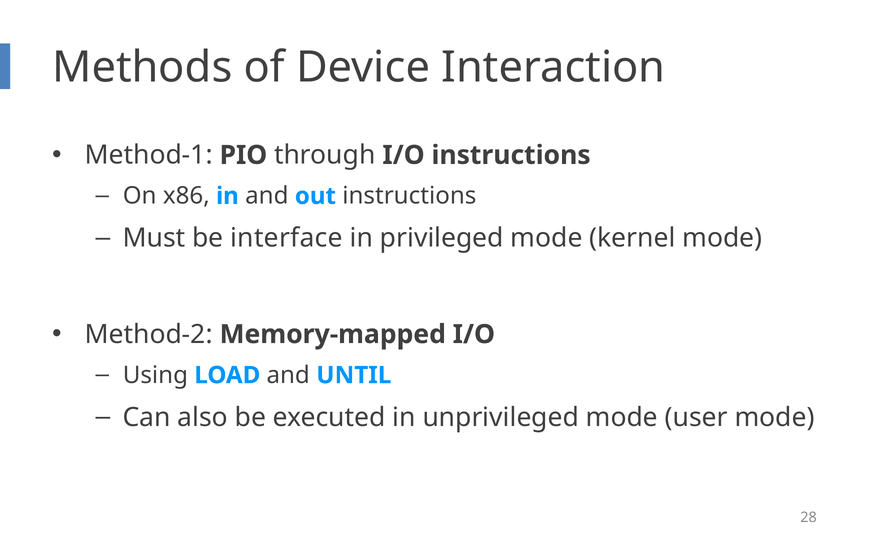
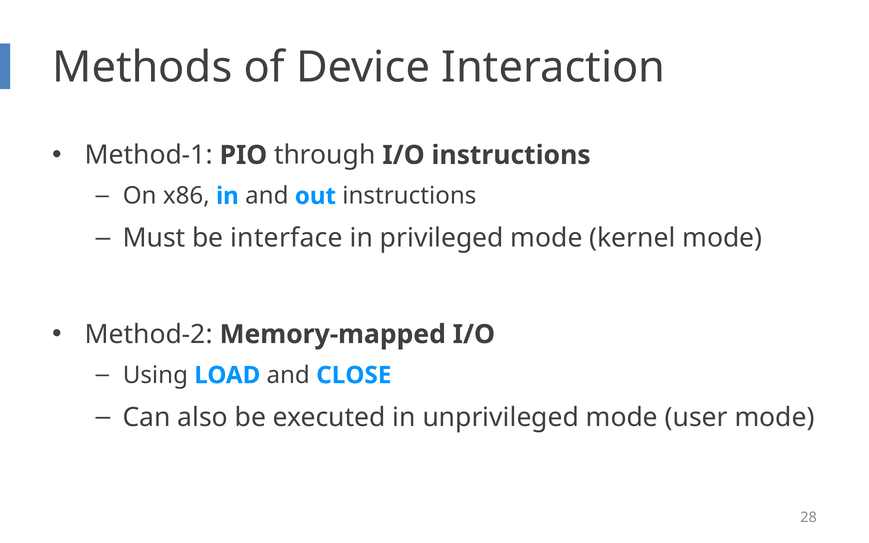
UNTIL: UNTIL -> CLOSE (354, 375)
